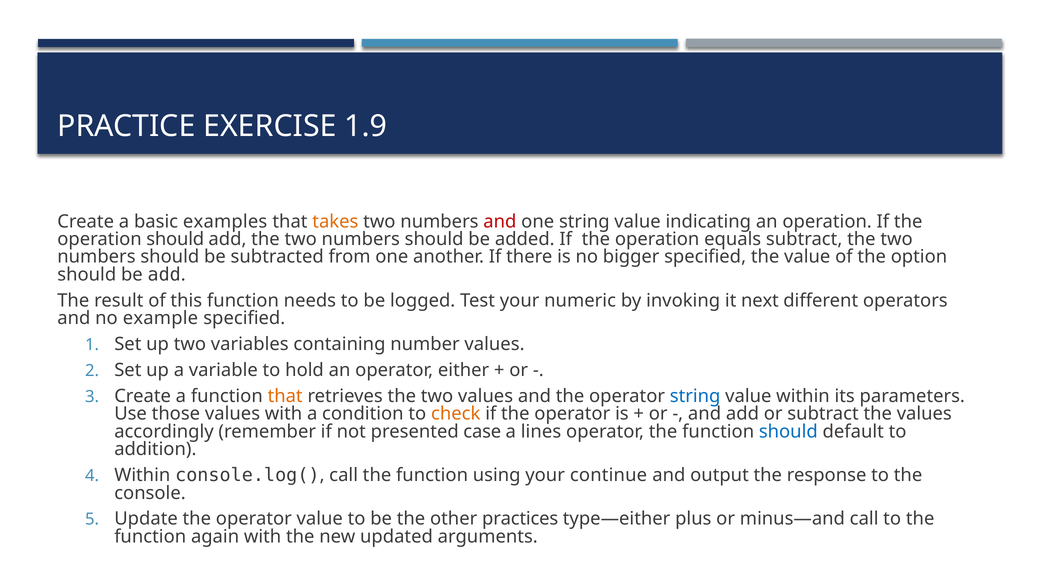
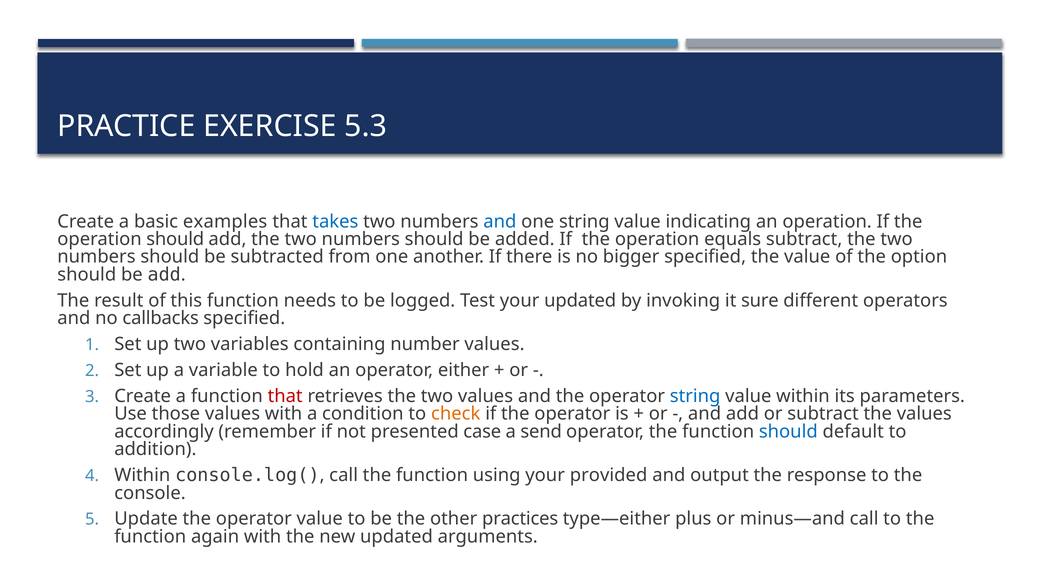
1.9: 1.9 -> 5.3 (366, 126)
takes colour: orange -> blue (335, 222)
and colour: red -> blue (500, 222)
your numeric: numeric -> updated (580, 301)
next: next -> sure (760, 301)
example: example -> callbacks (161, 318)
that colour: orange -> red (285, 396)
lines: lines -> send (541, 432)
continue: continue -> provided (609, 475)
